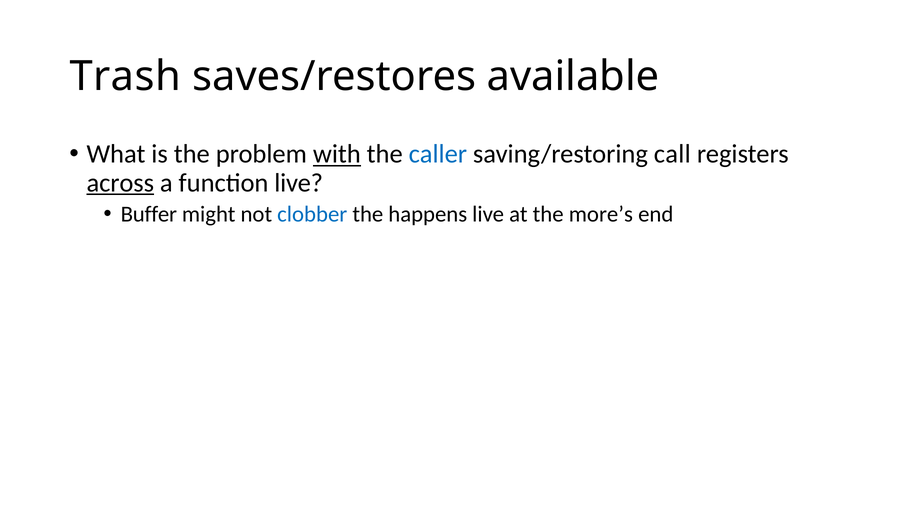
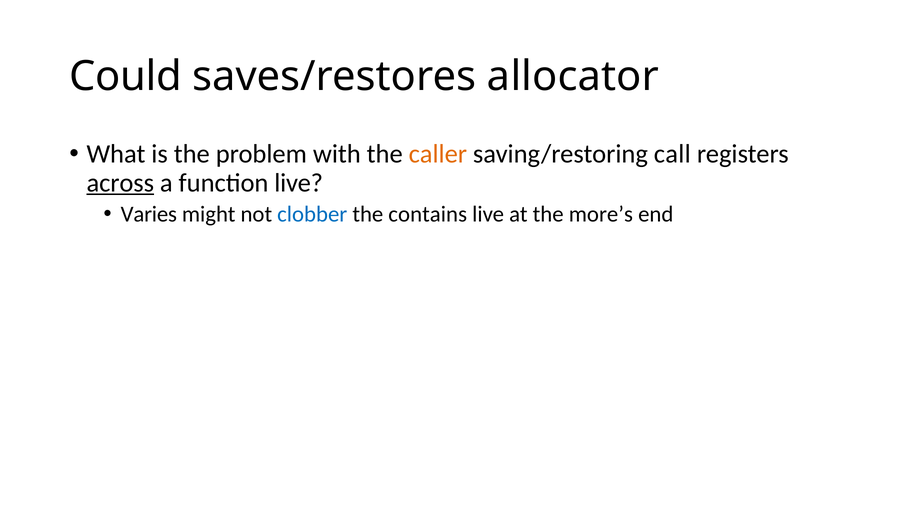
Trash: Trash -> Could (126, 77)
available: available -> allocator (573, 77)
with underline: present -> none (337, 154)
caller colour: blue -> orange (438, 154)
Buffer: Buffer -> Varies (149, 214)
happens: happens -> contains (428, 214)
